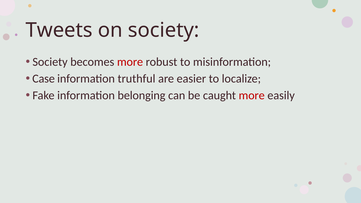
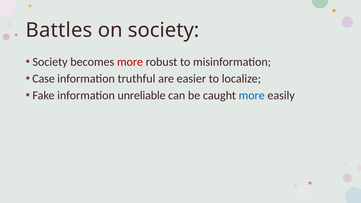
Tweets: Tweets -> Battles (59, 30)
belonging: belonging -> unreliable (142, 95)
more colour: red -> blue (252, 95)
